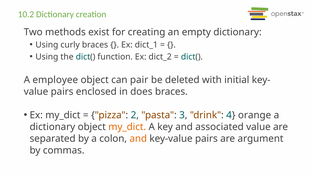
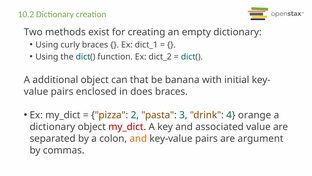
employee: employee -> additional (55, 80)
pair: pair -> that (139, 80)
deleted: deleted -> banana (182, 80)
my_dict colour: orange -> red (127, 126)
